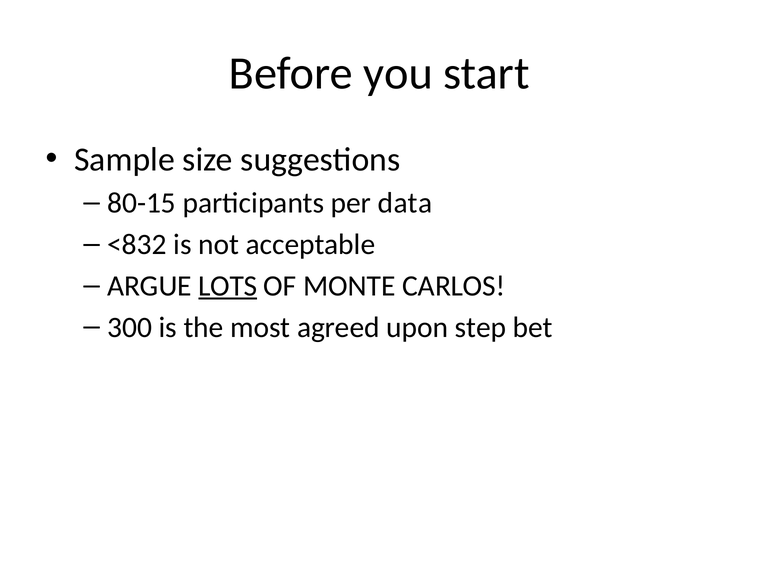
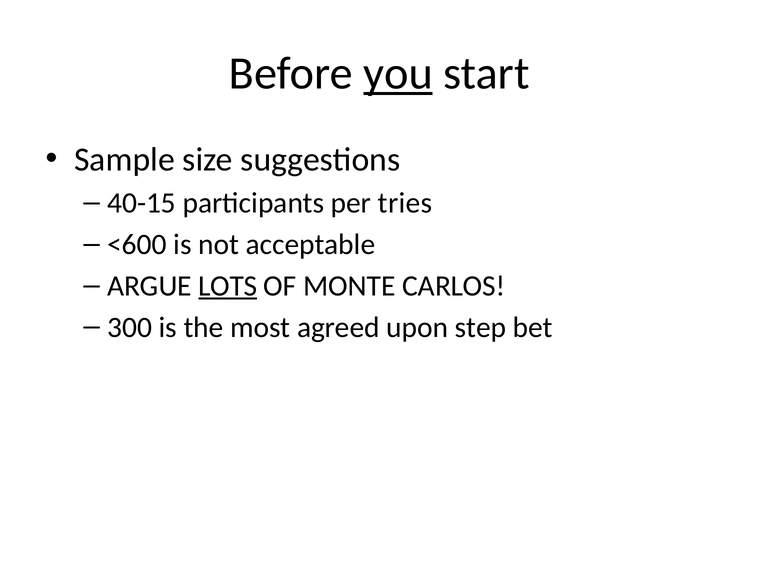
you underline: none -> present (398, 73)
80-15: 80-15 -> 40-15 (142, 203)
data: data -> tries (405, 203)
<832: <832 -> <600 (137, 244)
